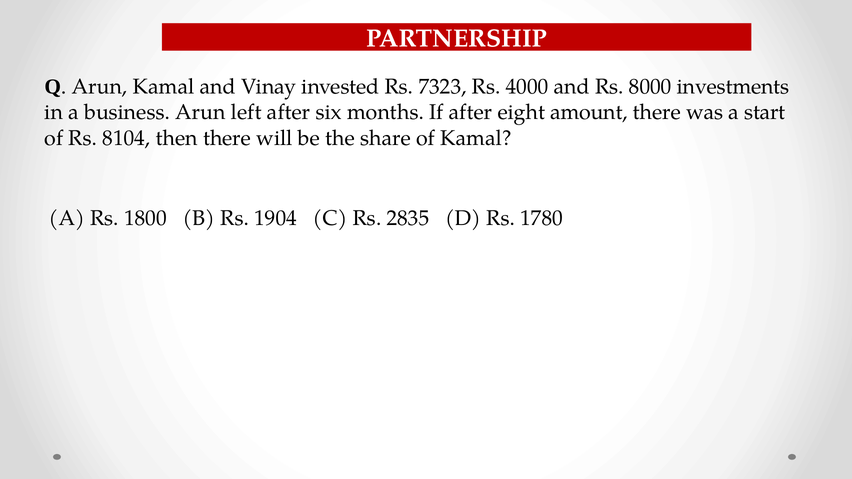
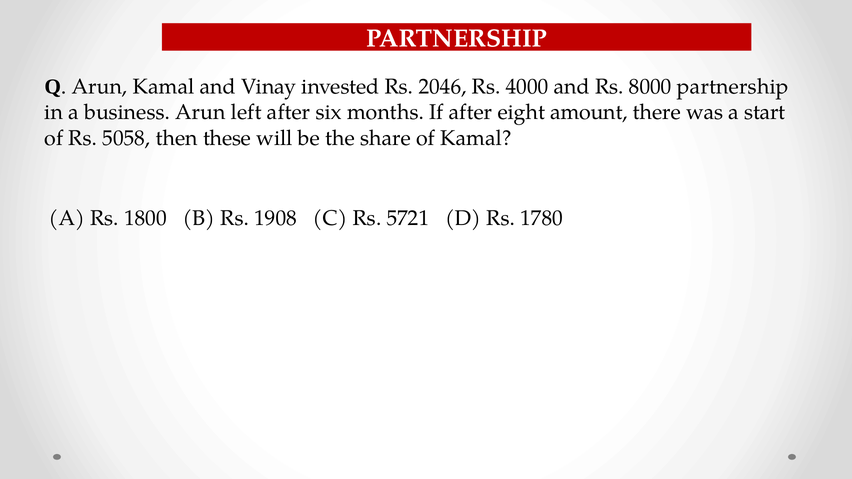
7323: 7323 -> 2046 (443, 87)
8000 investments: investments -> partnership (733, 87)
8104: 8104 -> 5058 (126, 138)
then there: there -> these (227, 138)
1904: 1904 -> 1908 (276, 218)
2835: 2835 -> 5721 (408, 218)
